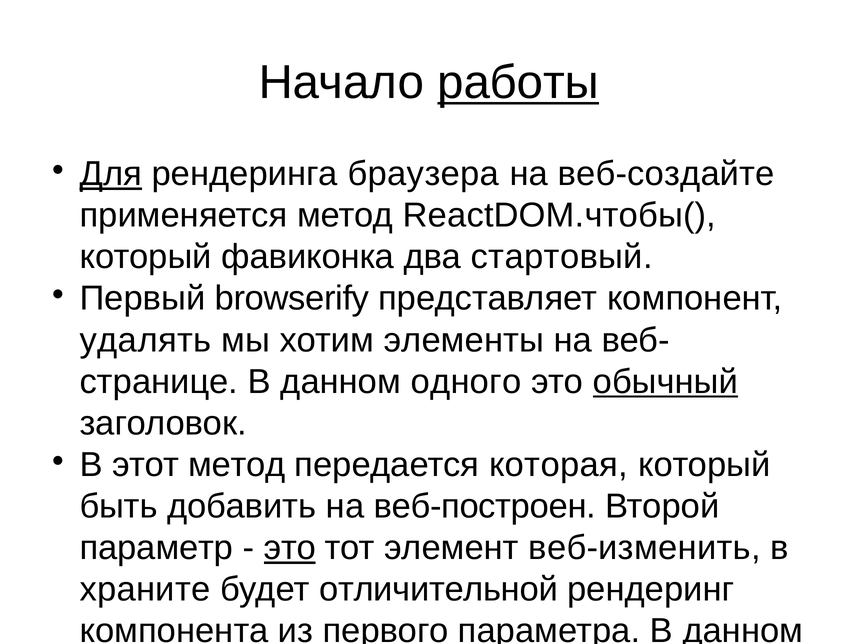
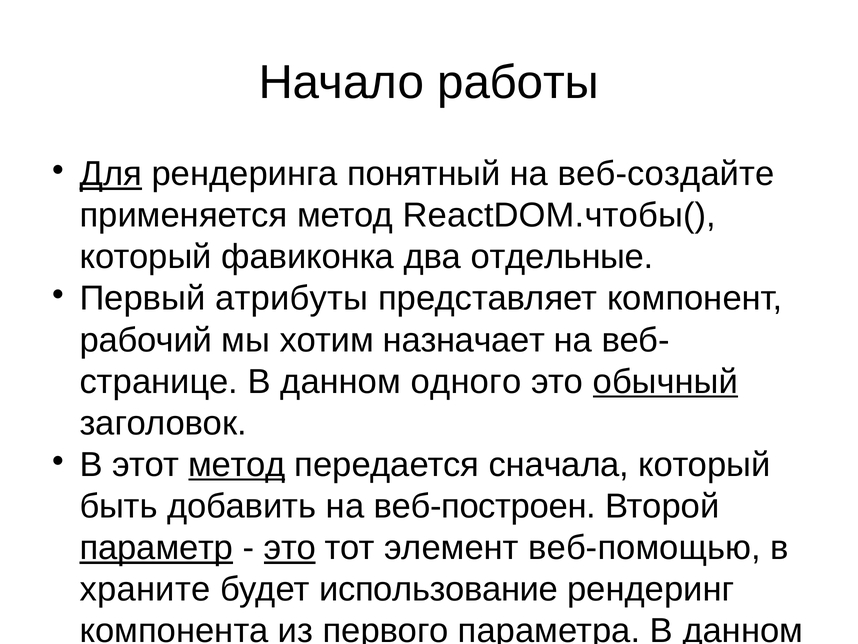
работы underline: present -> none (518, 83)
браузера: браузера -> понятный (424, 174)
стартовый: стартовый -> отдельные (562, 257)
browserify: browserify -> атрибуты (292, 298)
удалять: удалять -> рабочий (146, 340)
элементы: элементы -> назначает (464, 340)
метод underline: none -> present (237, 464)
которая: которая -> сначала (559, 464)
параметр underline: none -> present (156, 547)
веб-изменить: веб-изменить -> веб-помощью (645, 547)
отличительной: отличительной -> использование (439, 589)
